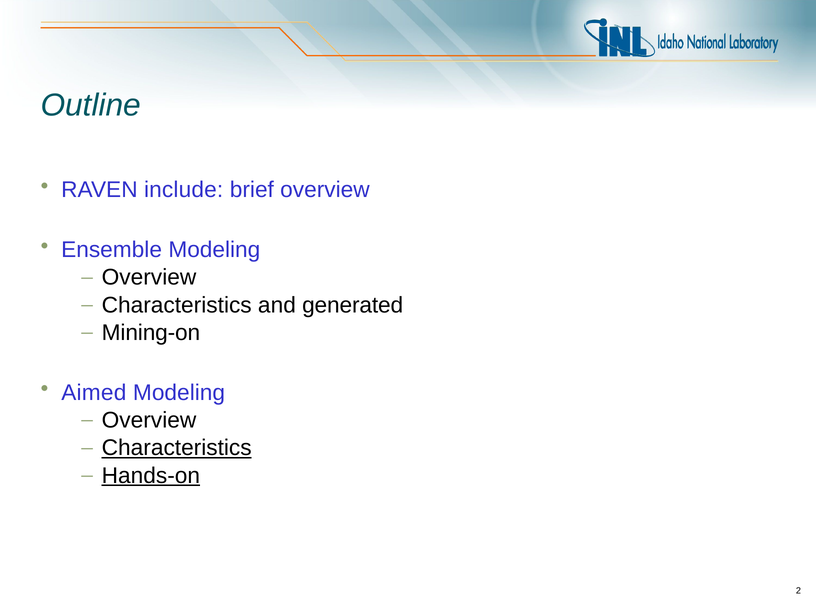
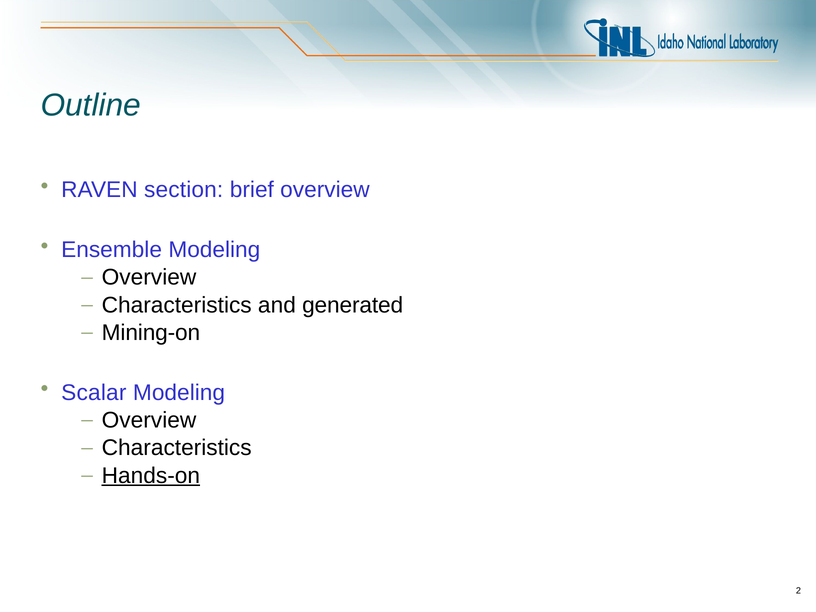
include: include -> section (184, 190)
Aimed: Aimed -> Scalar (94, 393)
Characteristics underline: present -> none (177, 448)
